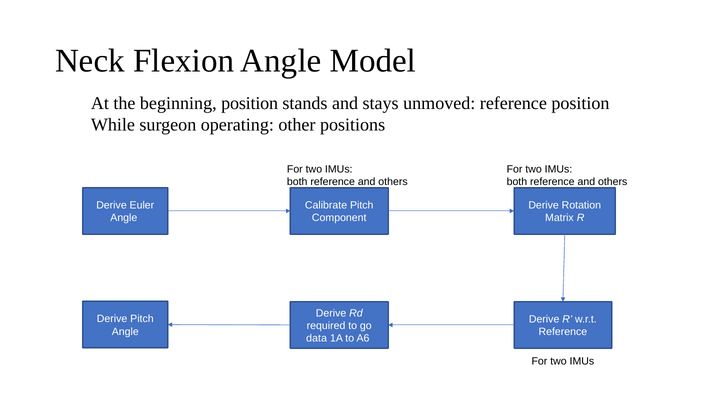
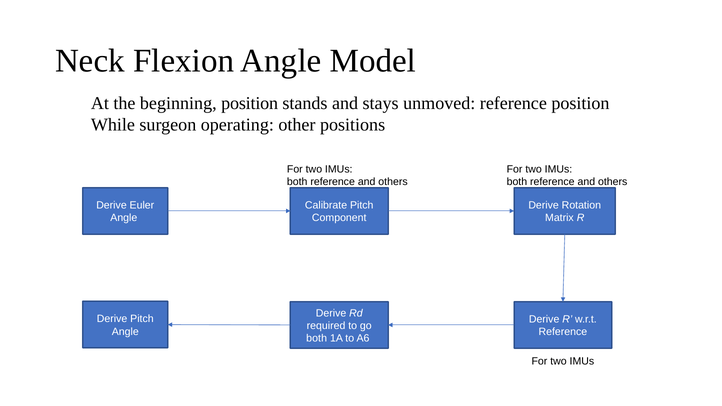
data: data -> both (317, 338)
